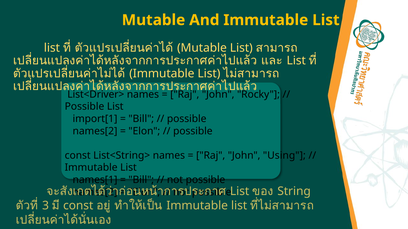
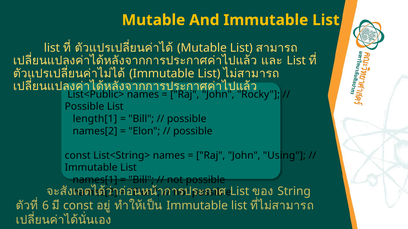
List<Driver>: List<Driver> -> List<Public> (96, 95)
import[1: import[1 -> length[1 (95, 119)
3: 3 -> 6 (46, 206)
